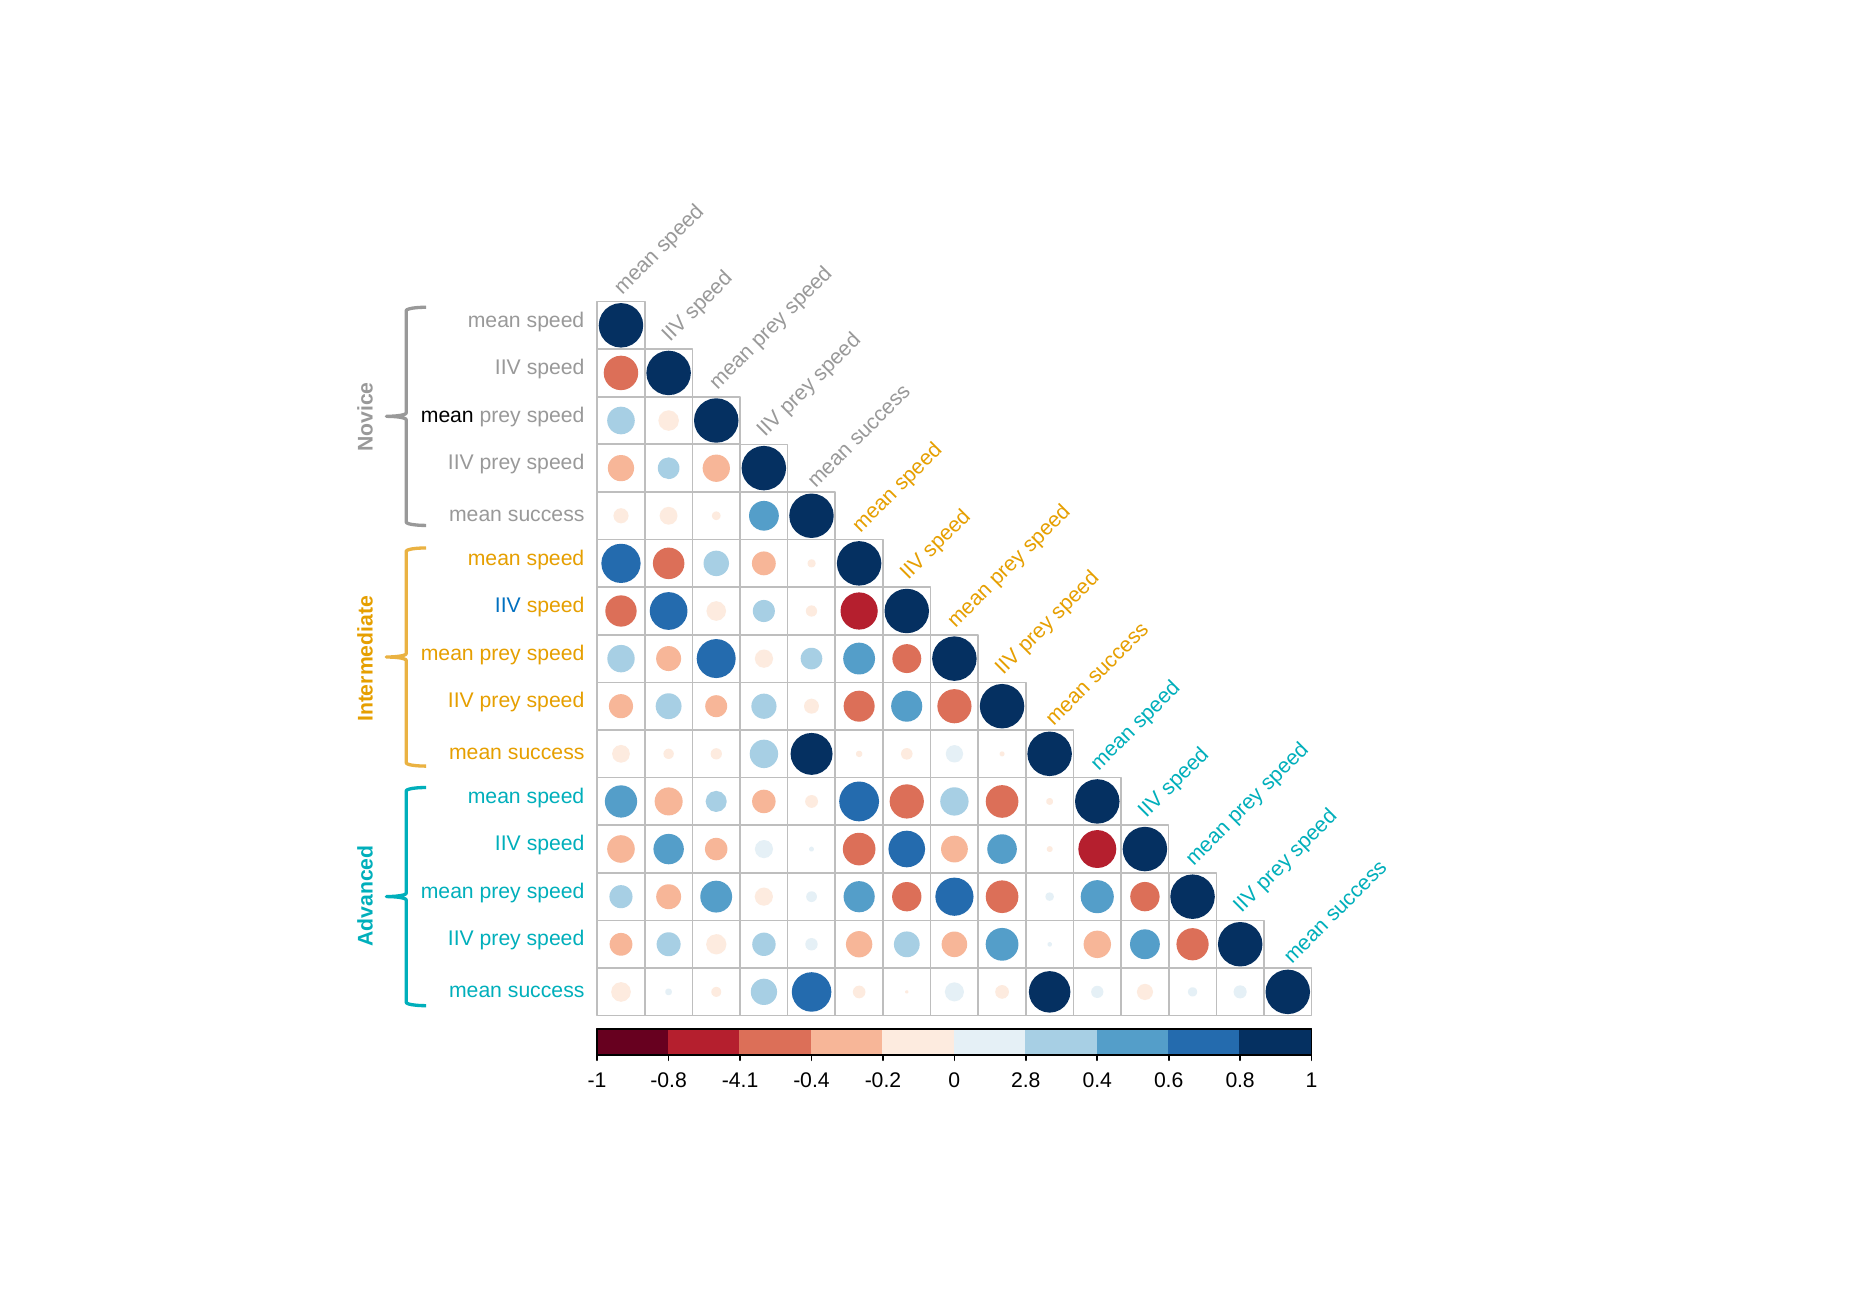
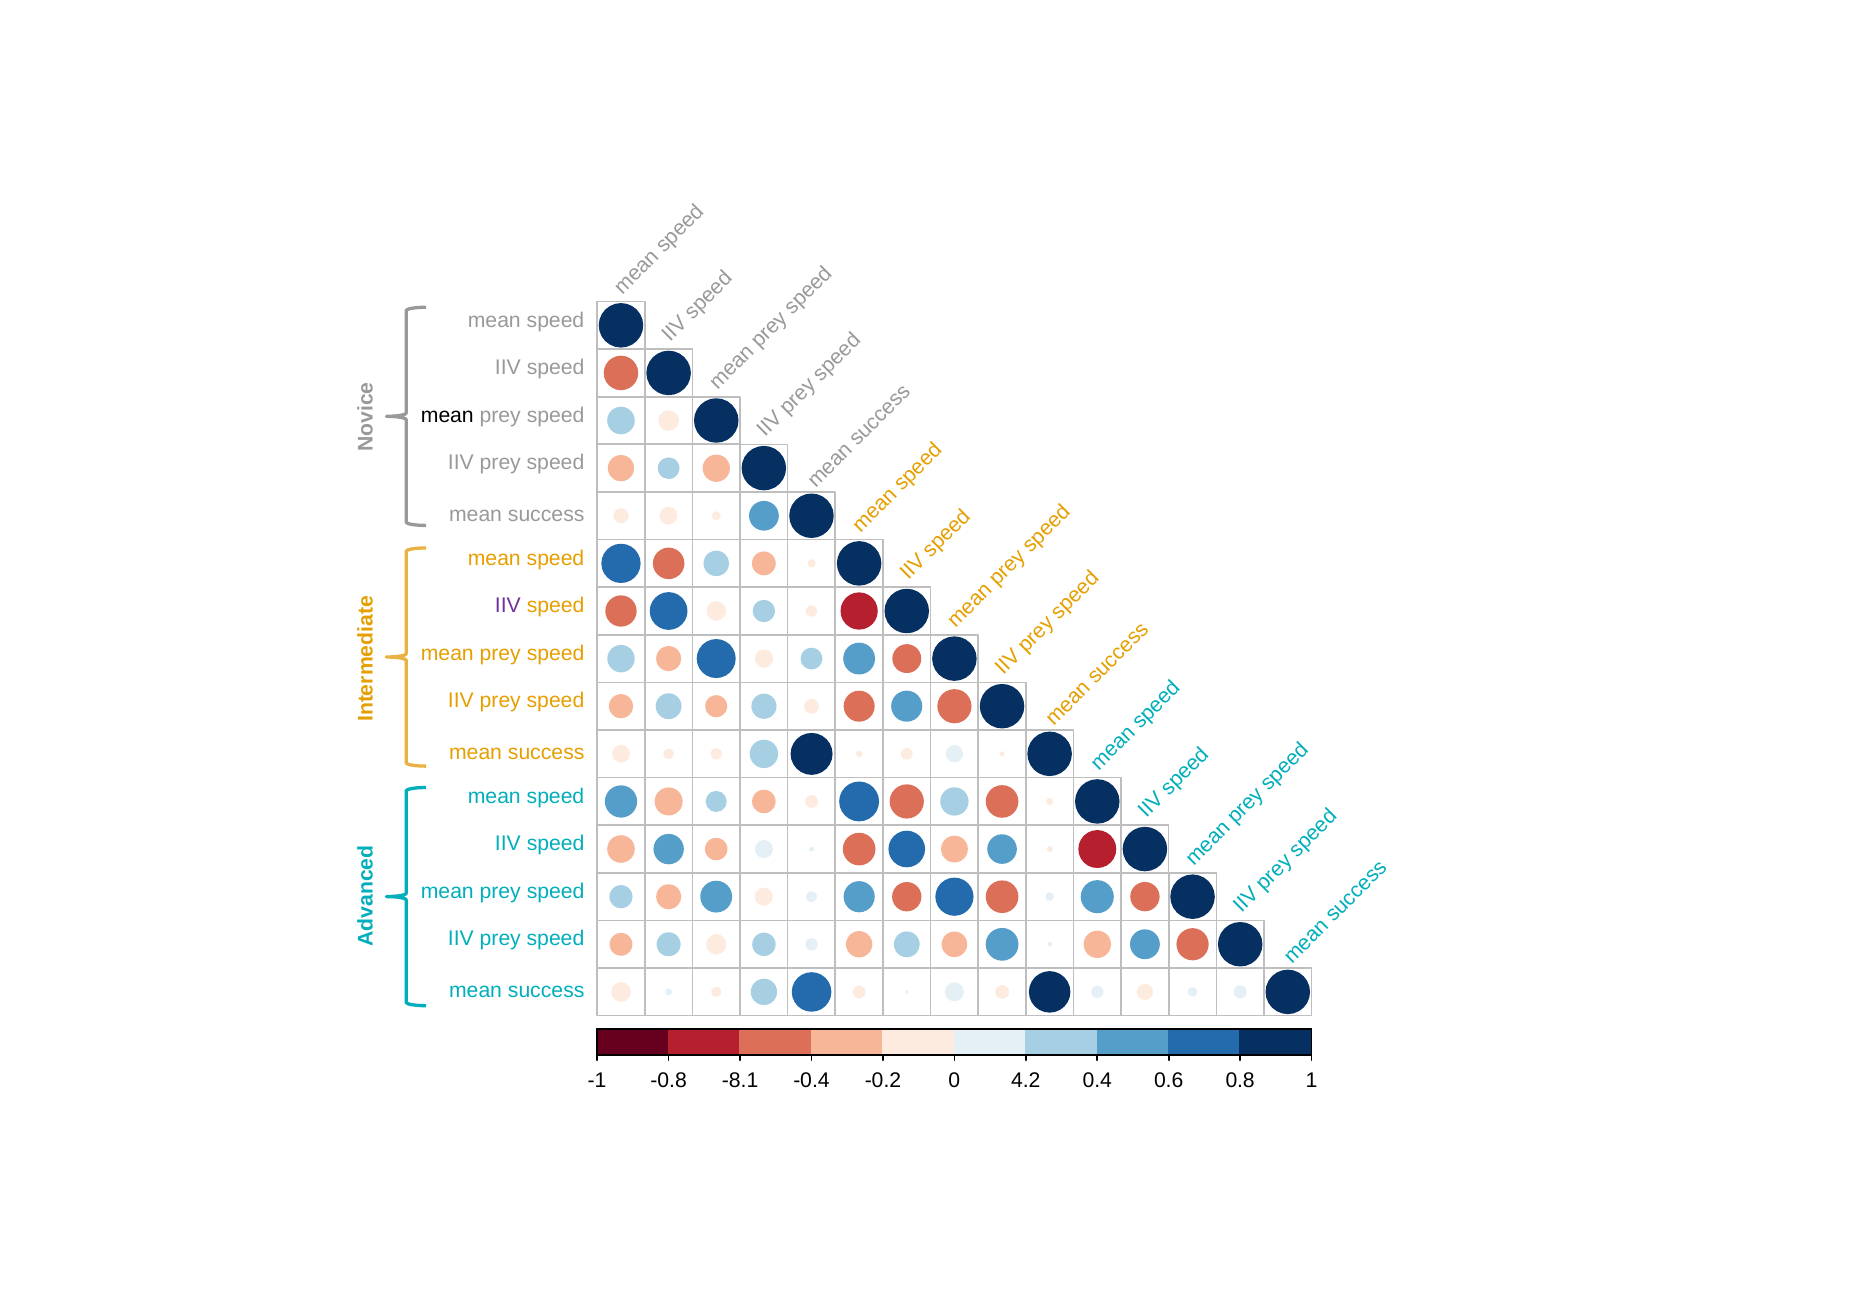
IIV colour: blue -> purple (508, 606)
-4.1: -4.1 -> -8.1 (740, 1081)
2.8: 2.8 -> 4.2 (1026, 1081)
